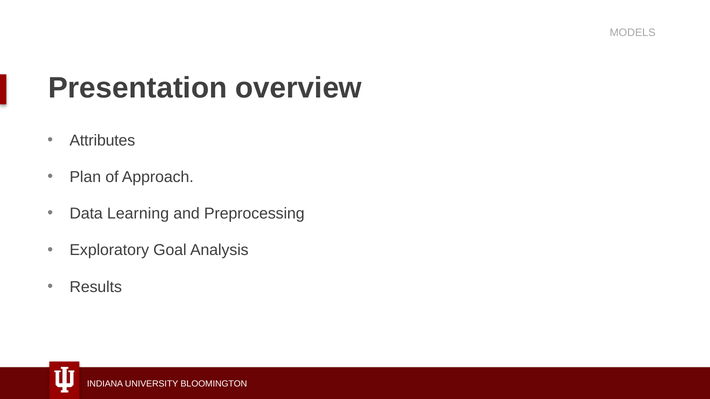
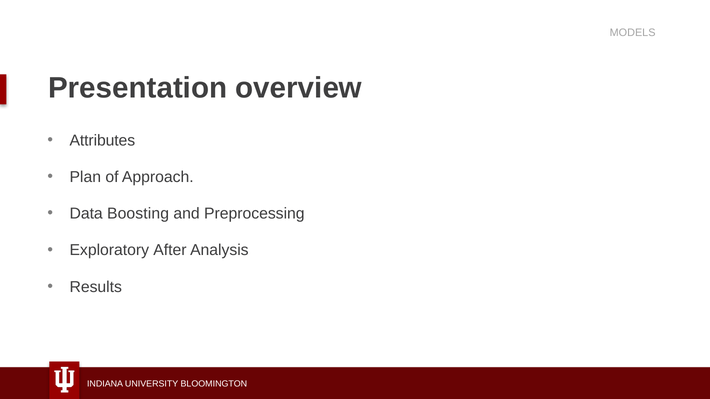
Learning: Learning -> Boosting (138, 214)
Goal: Goal -> After (170, 251)
